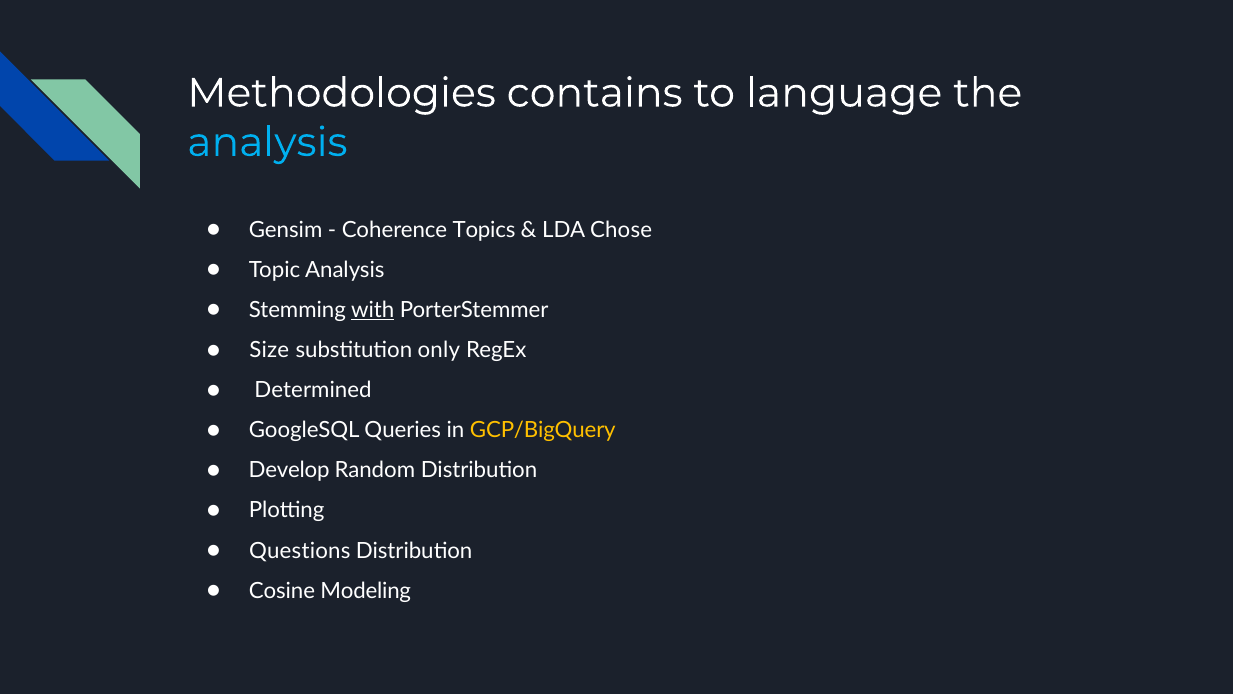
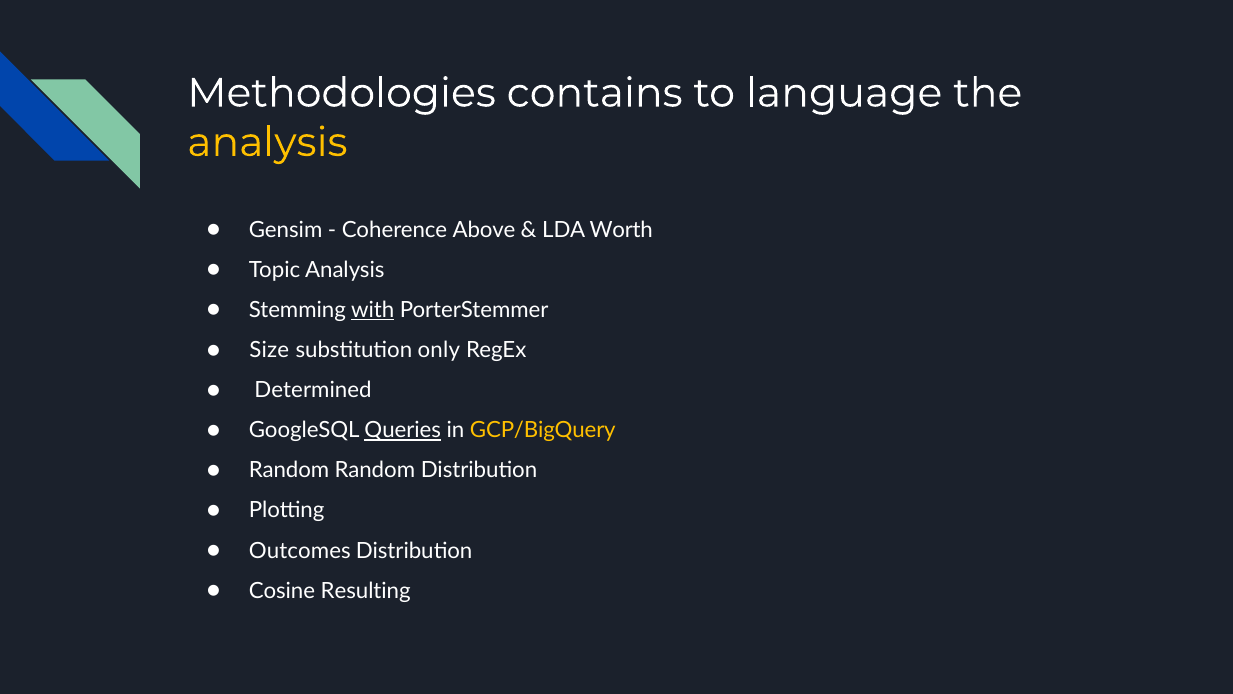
analysis colour: light blue -> yellow (267, 142)
Topics: Topics -> Above (484, 230)
Chose: Chose -> Worth (621, 230)
Queries underline: none -> present (403, 430)
Develop: Develop -> Random (289, 470)
Questions: Questions -> Outcomes (300, 550)
Modeling: Modeling -> Resulting (366, 590)
